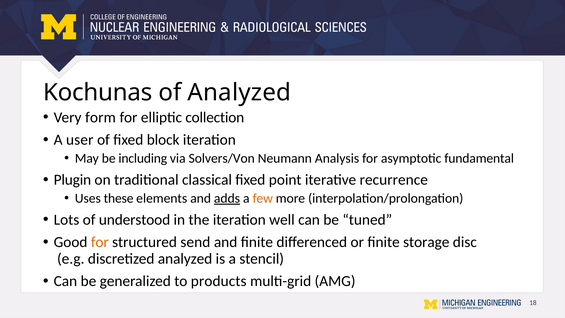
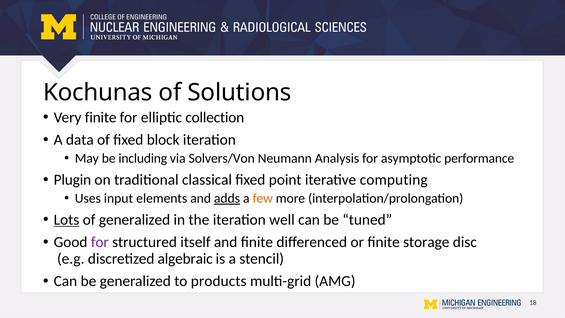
of Analyzed: Analyzed -> Solutions (240, 92)
Very form: form -> finite (101, 117)
user: user -> data (80, 140)
fundamental: fundamental -> performance (479, 158)
recurrence: recurrence -> computing (394, 180)
these: these -> input (119, 198)
Lots underline: none -> present (66, 220)
of understood: understood -> generalized (135, 220)
for colour: orange -> purple (100, 242)
send: send -> itself (195, 242)
discretized analyzed: analyzed -> algebraic (185, 259)
